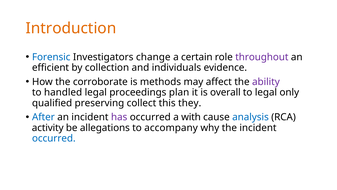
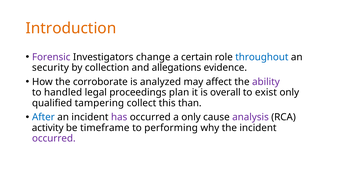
Forensic colour: blue -> purple (51, 57)
throughout colour: purple -> blue (262, 57)
efficient: efficient -> security (50, 68)
individuals: individuals -> allegations (176, 68)
methods: methods -> analyzed (160, 82)
to legal: legal -> exist (266, 92)
preserving: preserving -> tampering (99, 103)
they: they -> than (190, 103)
a with: with -> only (191, 117)
analysis colour: blue -> purple (250, 117)
allegations: allegations -> timeframe (105, 128)
accompany: accompany -> performing (171, 128)
occurred colour: blue -> purple (54, 138)
